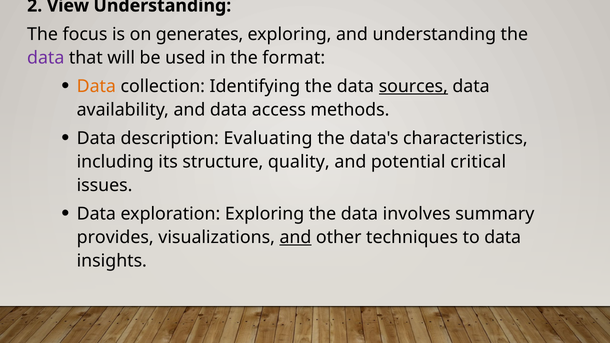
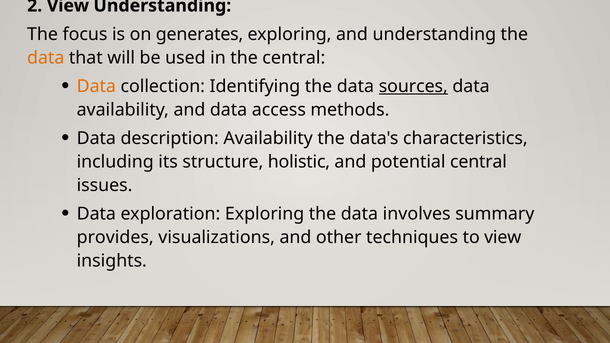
data colour: purple -> orange (46, 58)
the format: format -> central (294, 58)
description Evaluating: Evaluating -> Availability (268, 138)
quality: quality -> holistic (299, 162)
potential critical: critical -> central (478, 162)
and underline: present -> none (295, 237)
to data: data -> view (503, 237)
